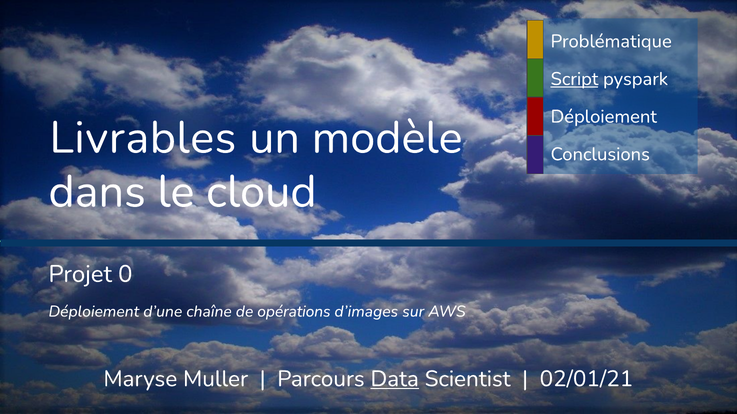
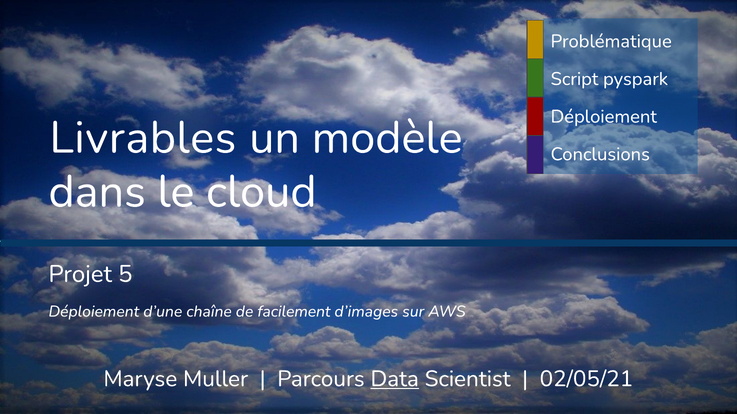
Script underline: present -> none (574, 79)
0: 0 -> 5 (125, 274)
opérations: opérations -> facilement (294, 312)
02/01/21: 02/01/21 -> 02/05/21 (586, 379)
